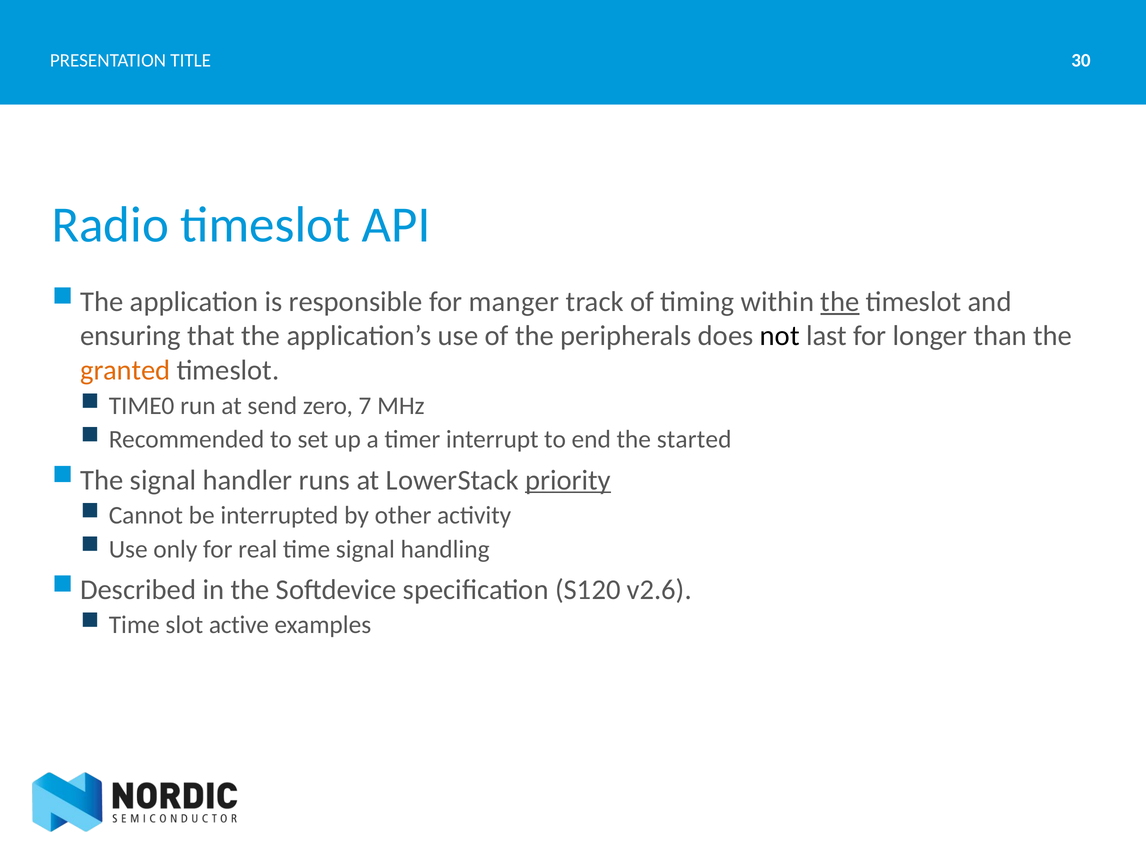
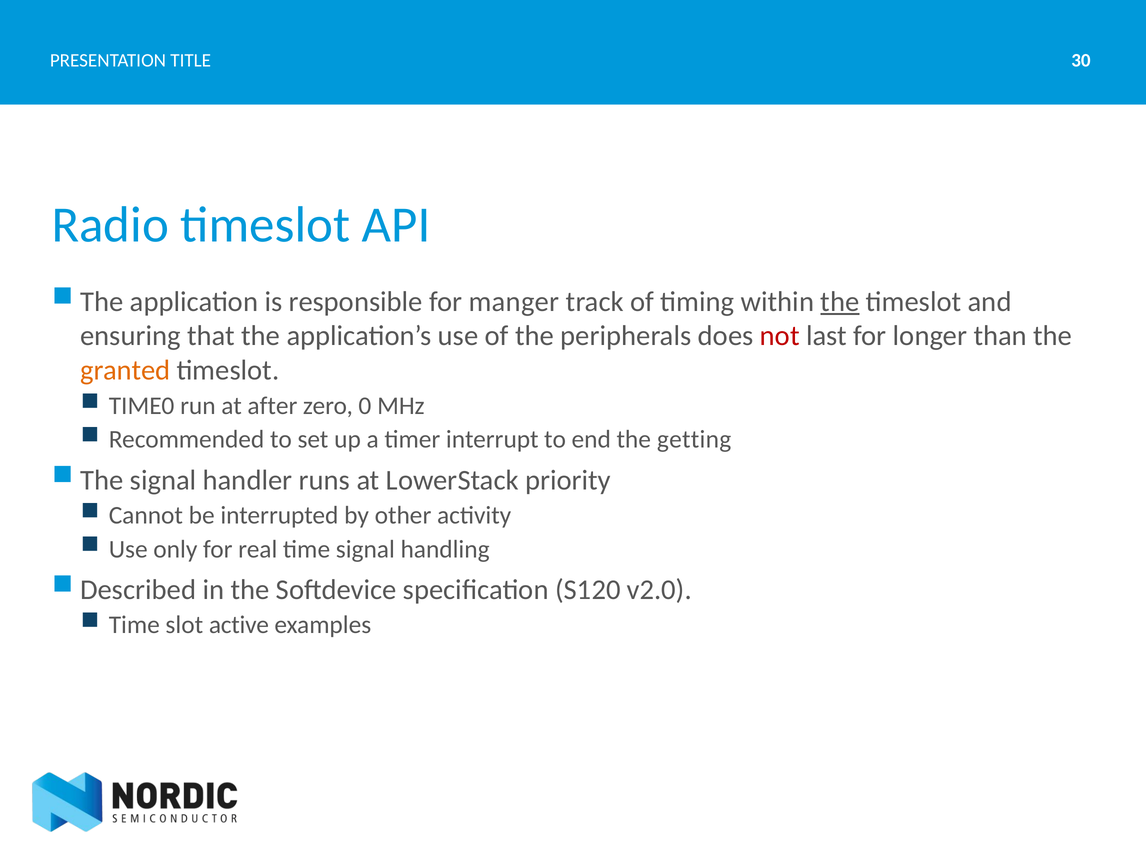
not colour: black -> red (780, 336)
send: send -> after (272, 406)
7: 7 -> 0 (365, 406)
started: started -> getting (694, 440)
priority underline: present -> none (568, 480)
v2.6: v2.6 -> v2.0 (659, 590)
